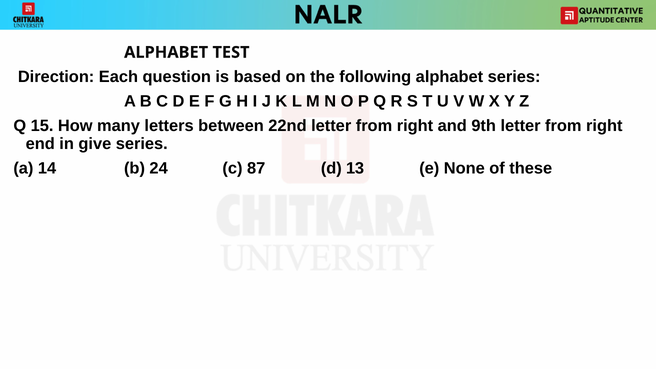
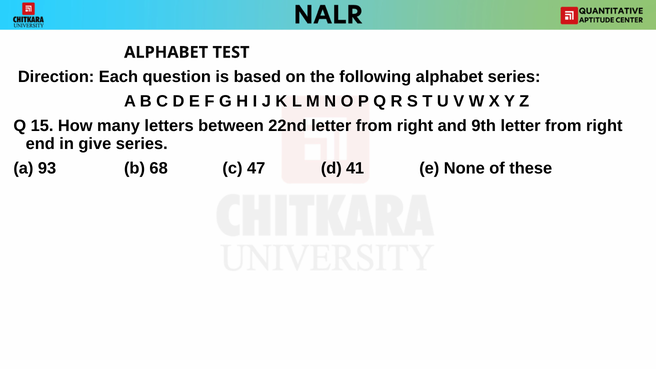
14: 14 -> 93 (47, 168)
24: 24 -> 68 (159, 168)
87: 87 -> 47 (256, 168)
13: 13 -> 41 (355, 168)
